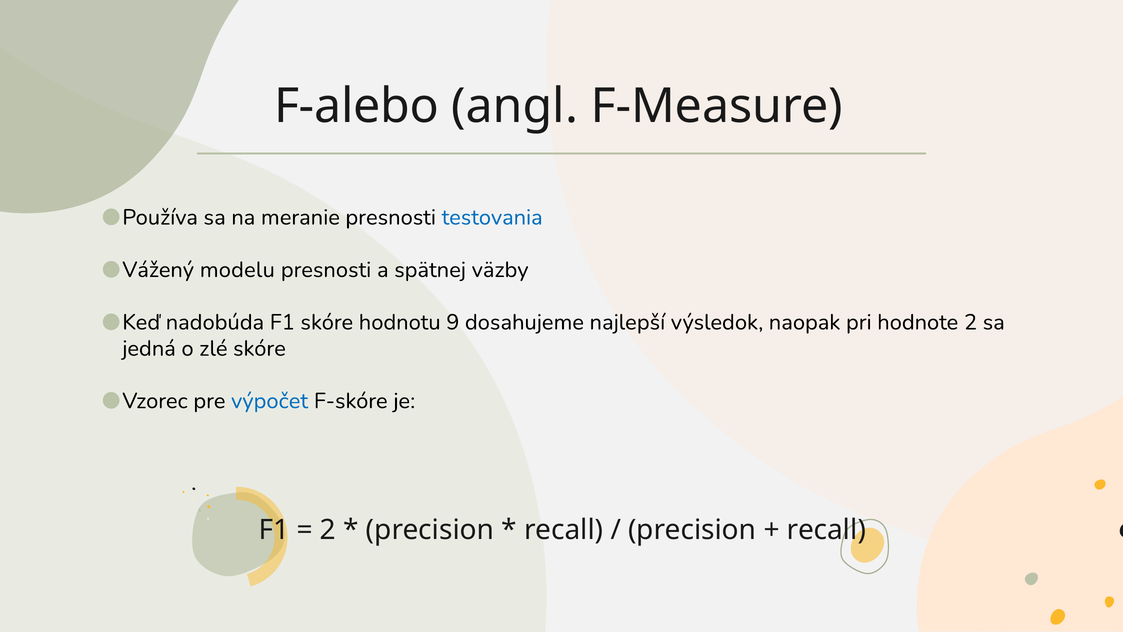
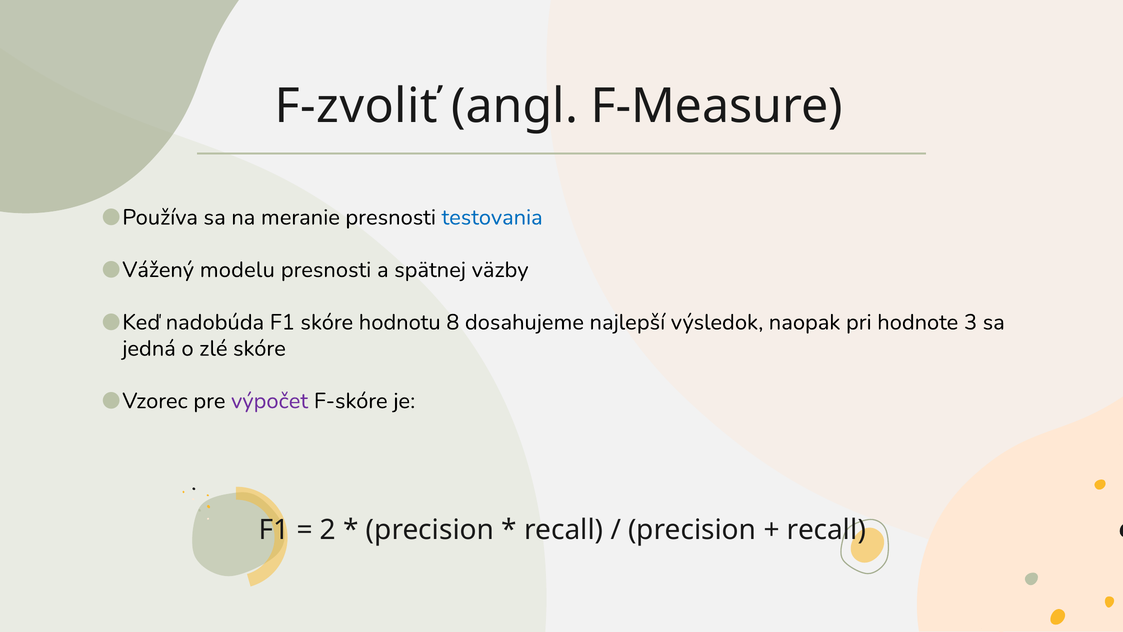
F-alebo: F-alebo -> F-zvoliť (356, 106)
9: 9 -> 8 (453, 322)
hodnote 2: 2 -> 3 (971, 322)
výpočet colour: blue -> purple (270, 401)
